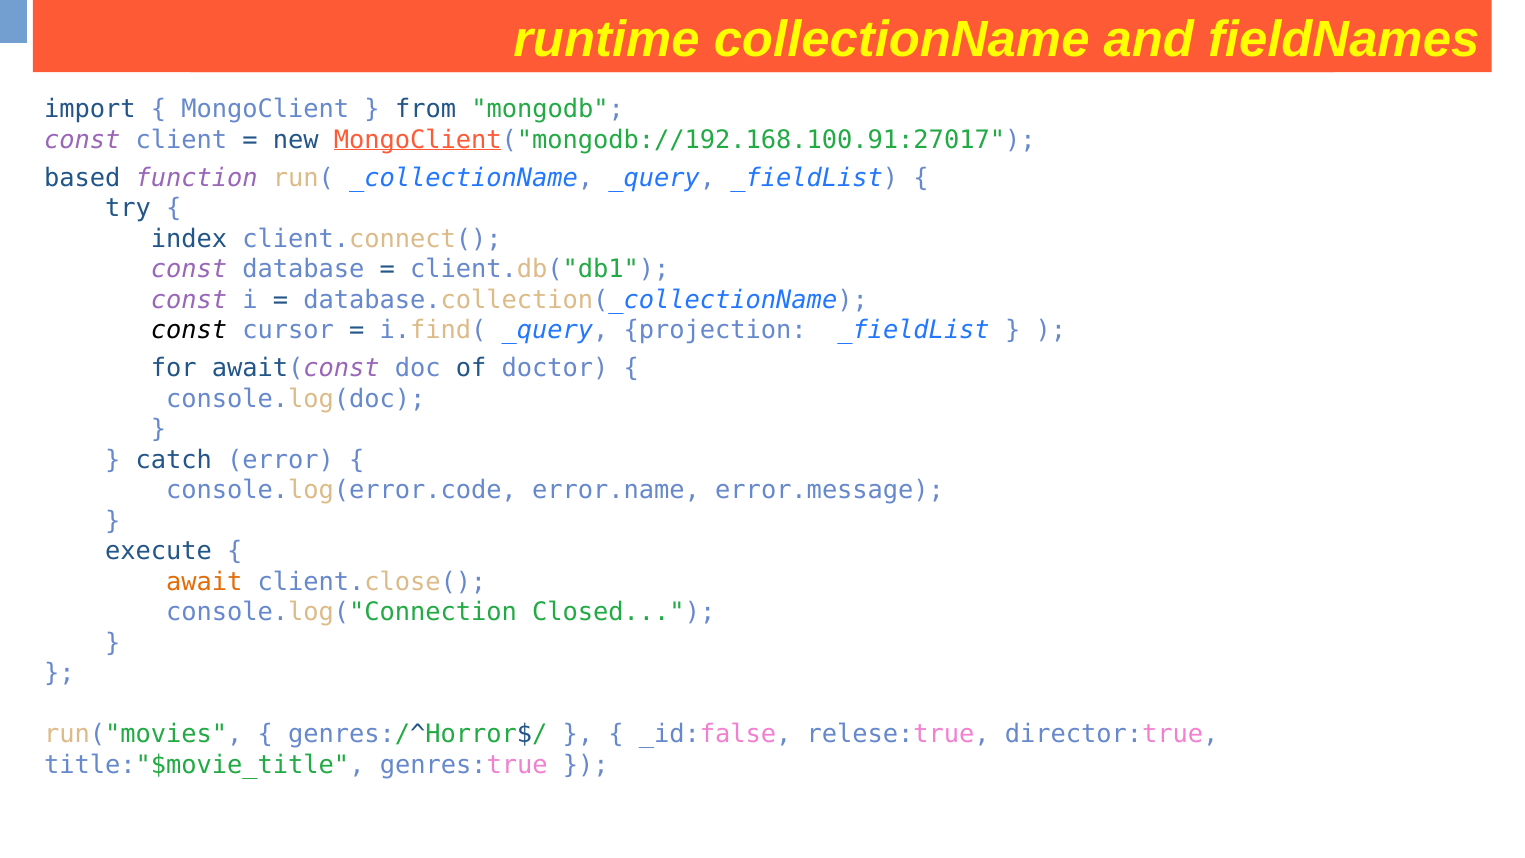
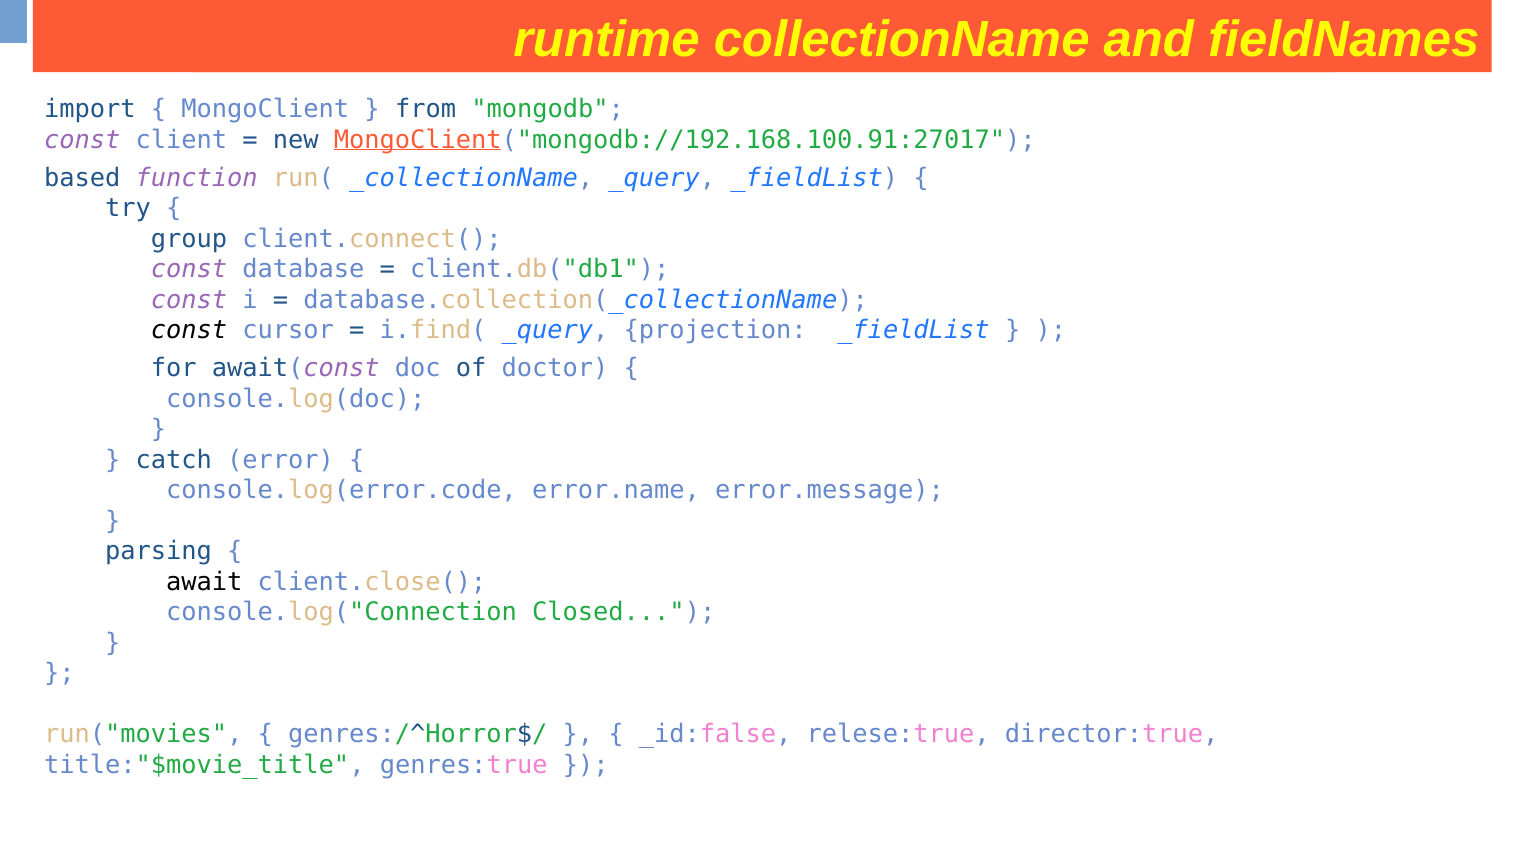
index: index -> group (189, 239)
execute: execute -> parsing (158, 551)
await colour: orange -> black (204, 582)
